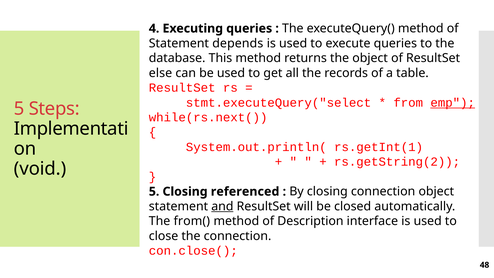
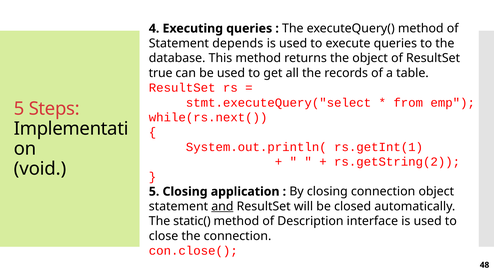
else: else -> true (161, 73)
emp underline: present -> none (453, 103)
referenced: referenced -> application (245, 191)
from(: from( -> static( (192, 221)
